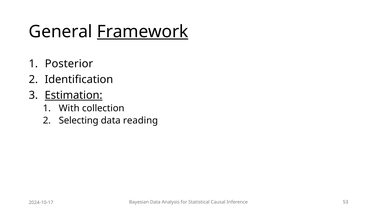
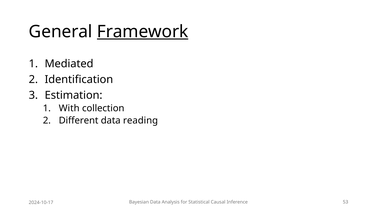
Posterior: Posterior -> Mediated (69, 64)
Estimation underline: present -> none (74, 95)
Selecting: Selecting -> Different (79, 120)
